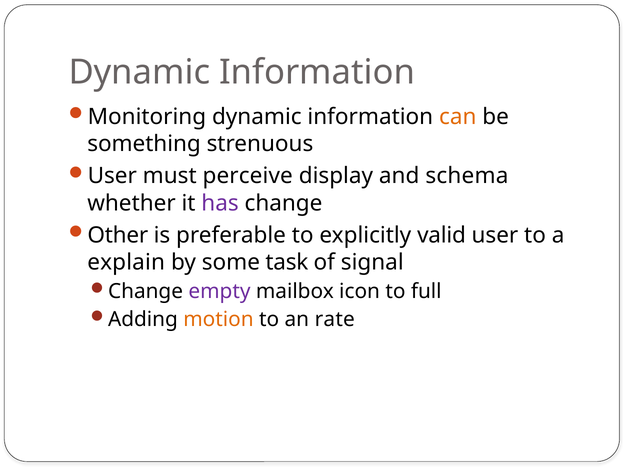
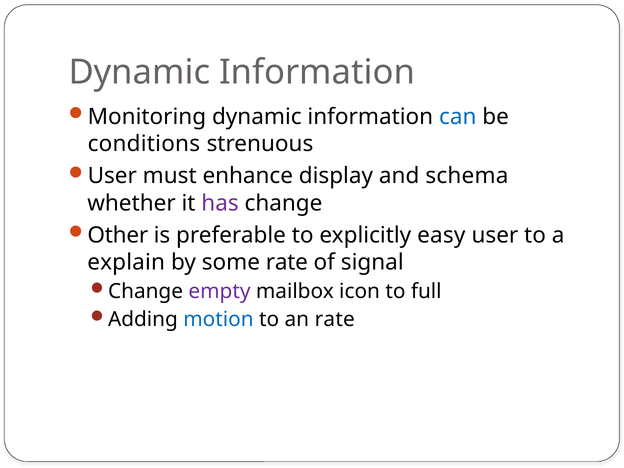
can colour: orange -> blue (458, 117)
something: something -> conditions (144, 144)
perceive: perceive -> enhance (248, 176)
valid: valid -> easy (441, 235)
some task: task -> rate (287, 262)
motion colour: orange -> blue (218, 319)
